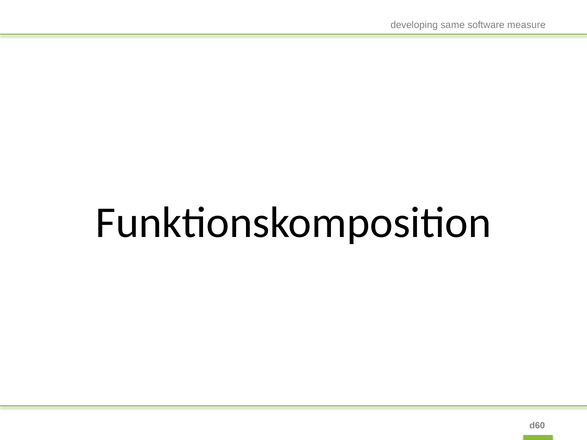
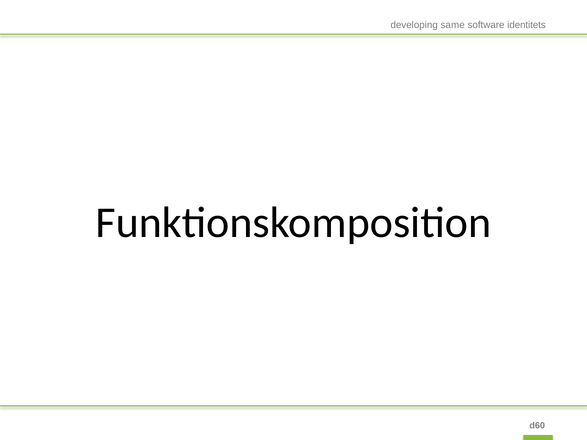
measure: measure -> identitets (526, 25)
